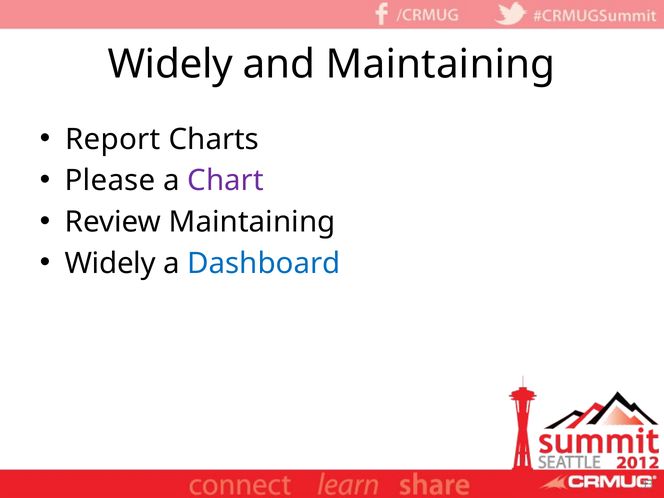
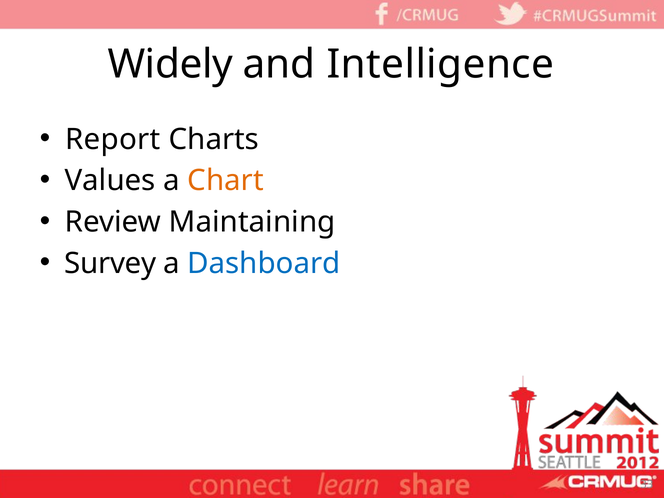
and Maintaining: Maintaining -> Intelligence (441, 64)
Please: Please -> Values (110, 181)
Chart colour: purple -> orange (226, 181)
Widely: Widely -> Survey (110, 263)
